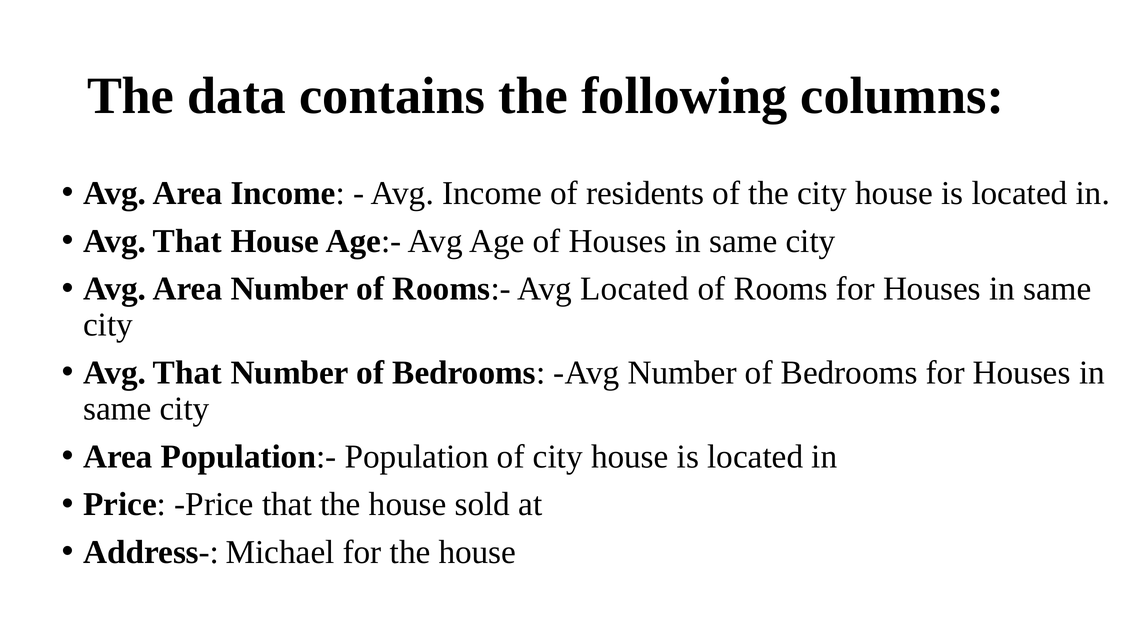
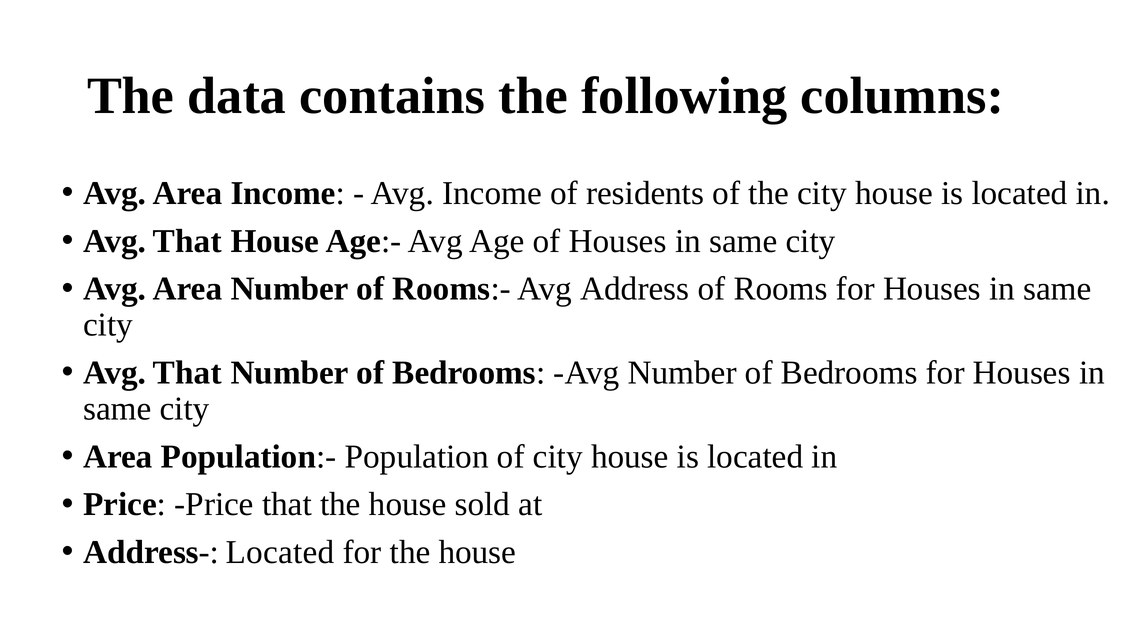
Avg Located: Located -> Address (635, 289)
Address- Michael: Michael -> Located (280, 552)
